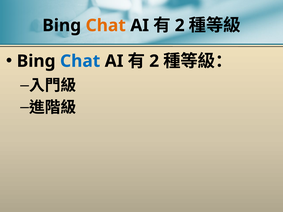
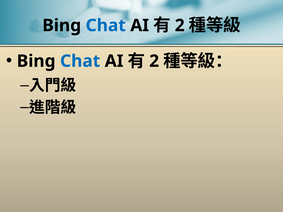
Chat colour: orange -> blue (106, 26)
